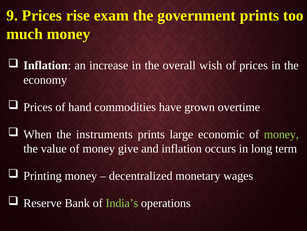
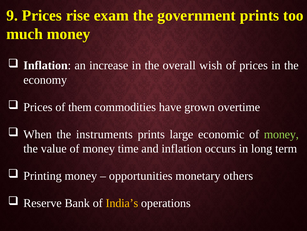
hand: hand -> them (80, 107)
give: give -> time (128, 148)
decentralized: decentralized -> opportunities (141, 175)
wages: wages -> others (238, 175)
India’s colour: light green -> yellow (122, 202)
